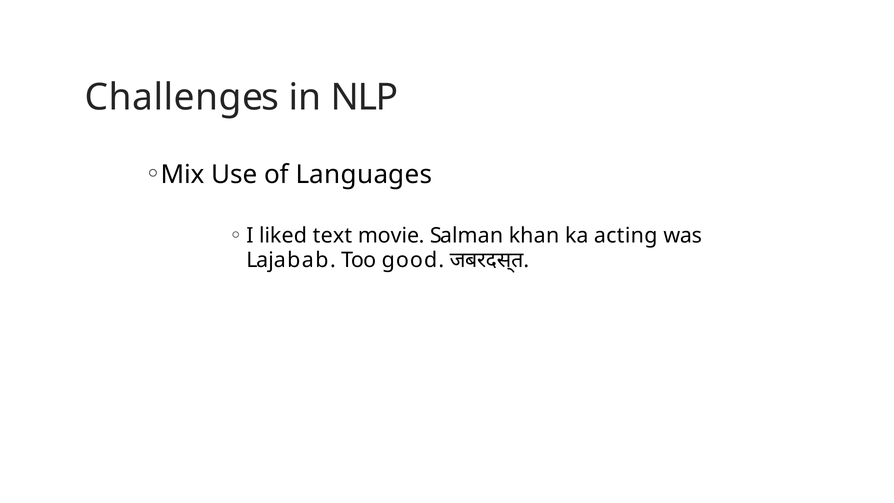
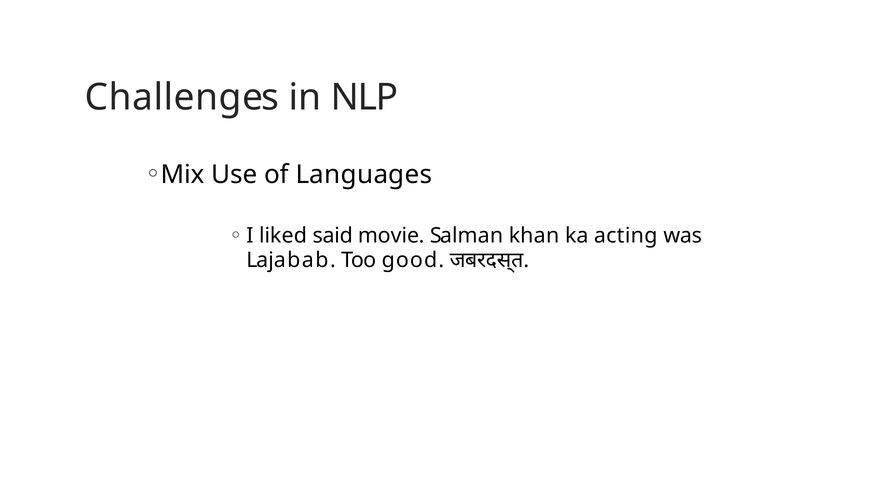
text: text -> said (333, 236)
